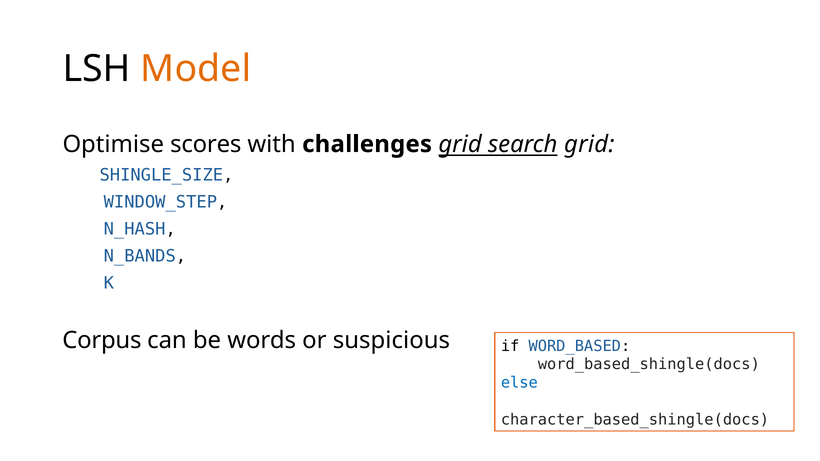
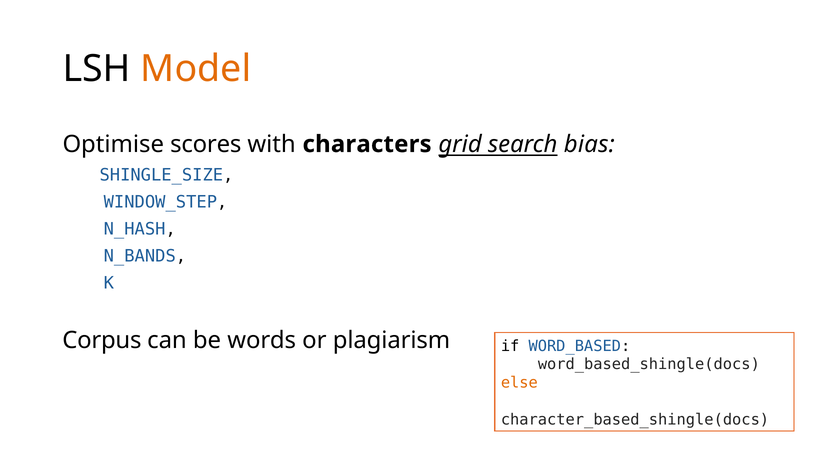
challenges: challenges -> characters (367, 144)
search grid: grid -> bias (589, 144)
suspicious: suspicious -> plagiarism (391, 341)
else colour: blue -> orange (519, 383)
